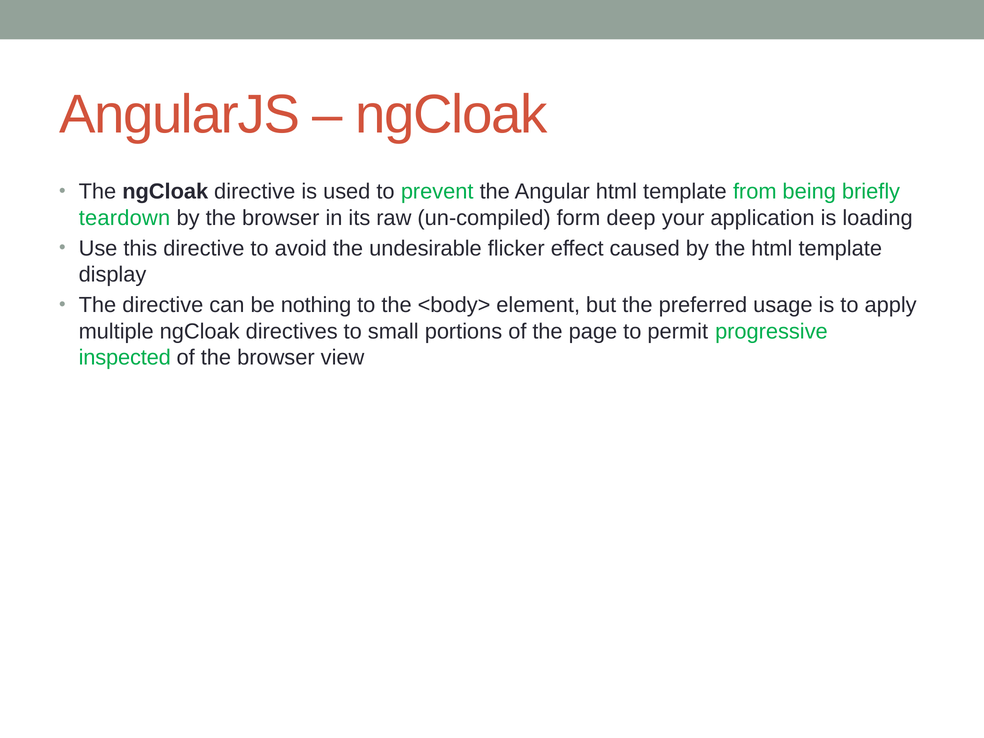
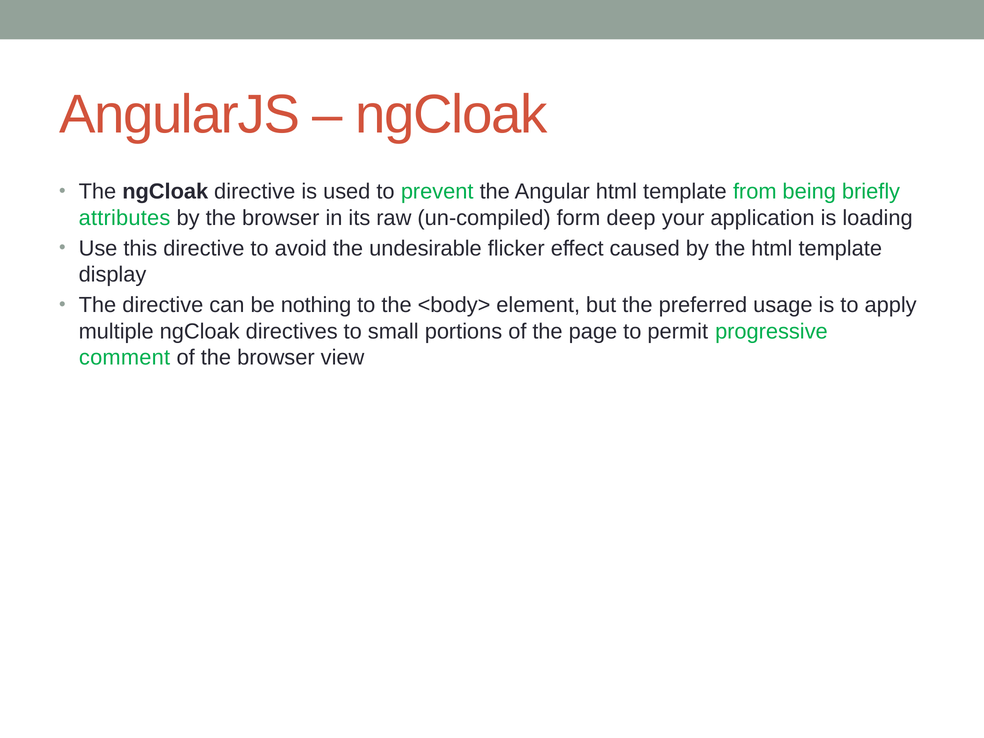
teardown: teardown -> attributes (125, 218)
inspected: inspected -> comment (125, 358)
